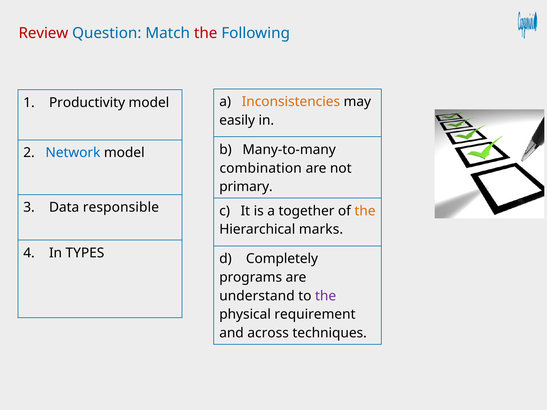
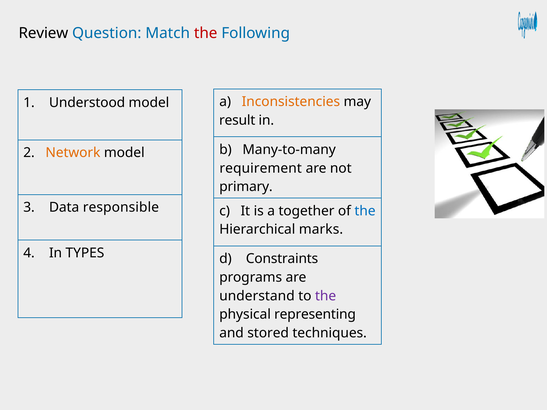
Review colour: red -> black (43, 33)
Productivity: Productivity -> Understood (87, 103)
easily: easily -> result (237, 120)
Network colour: blue -> orange (73, 153)
combination: combination -> requirement (261, 168)
the colour: orange -> blue (365, 211)
Completely: Completely -> Constraints (282, 259)
requirement: requirement -> representing (315, 315)
across: across -> stored (268, 333)
